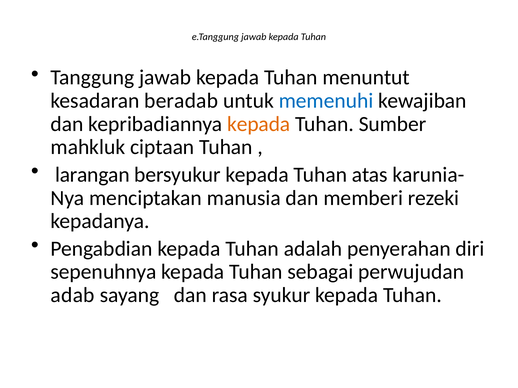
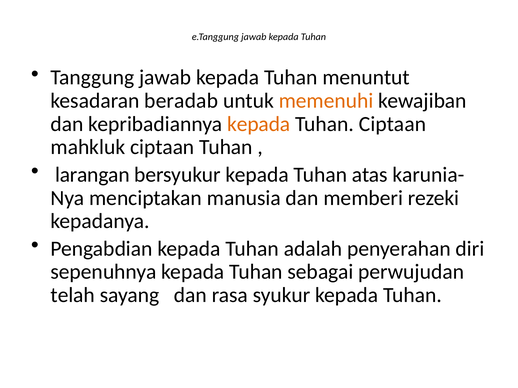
memenuhi colour: blue -> orange (326, 101)
Tuhan Sumber: Sumber -> Ciptaan (392, 124)
adab: adab -> telah (73, 296)
